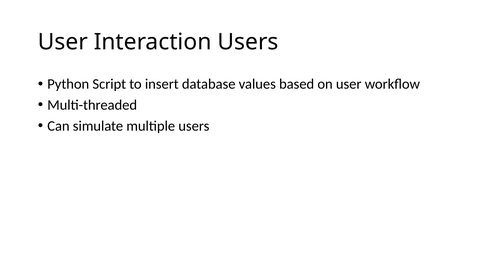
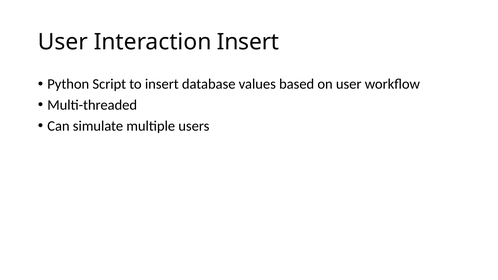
Interaction Users: Users -> Insert (248, 42)
